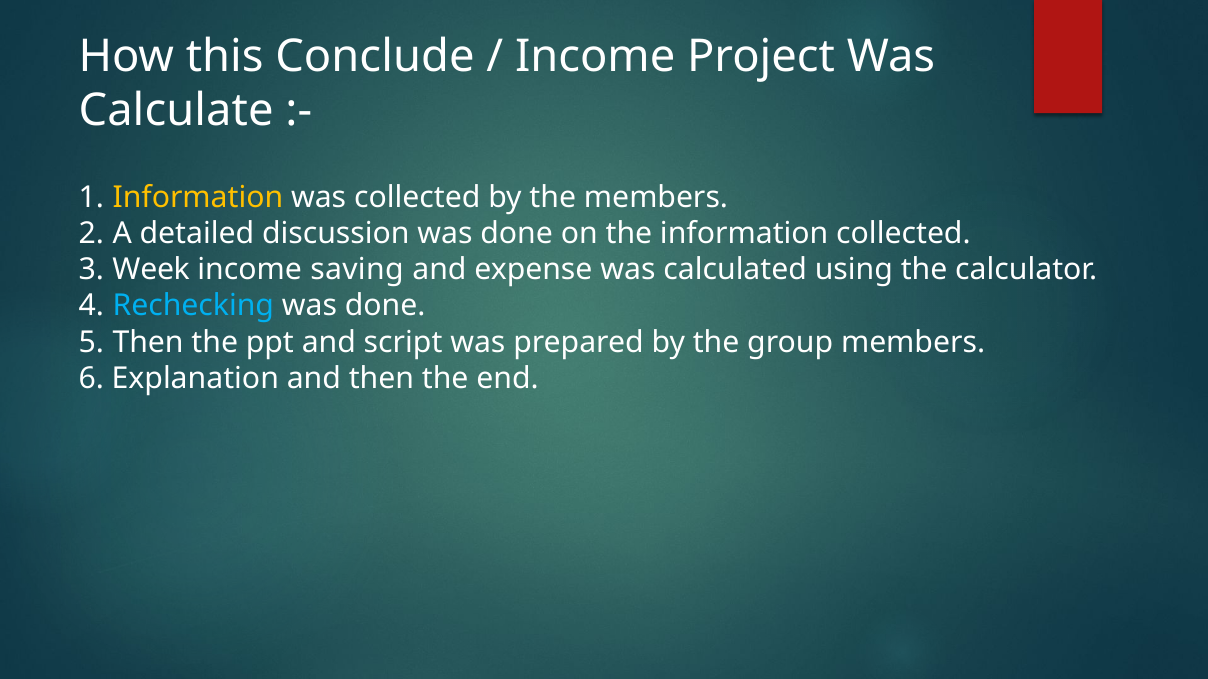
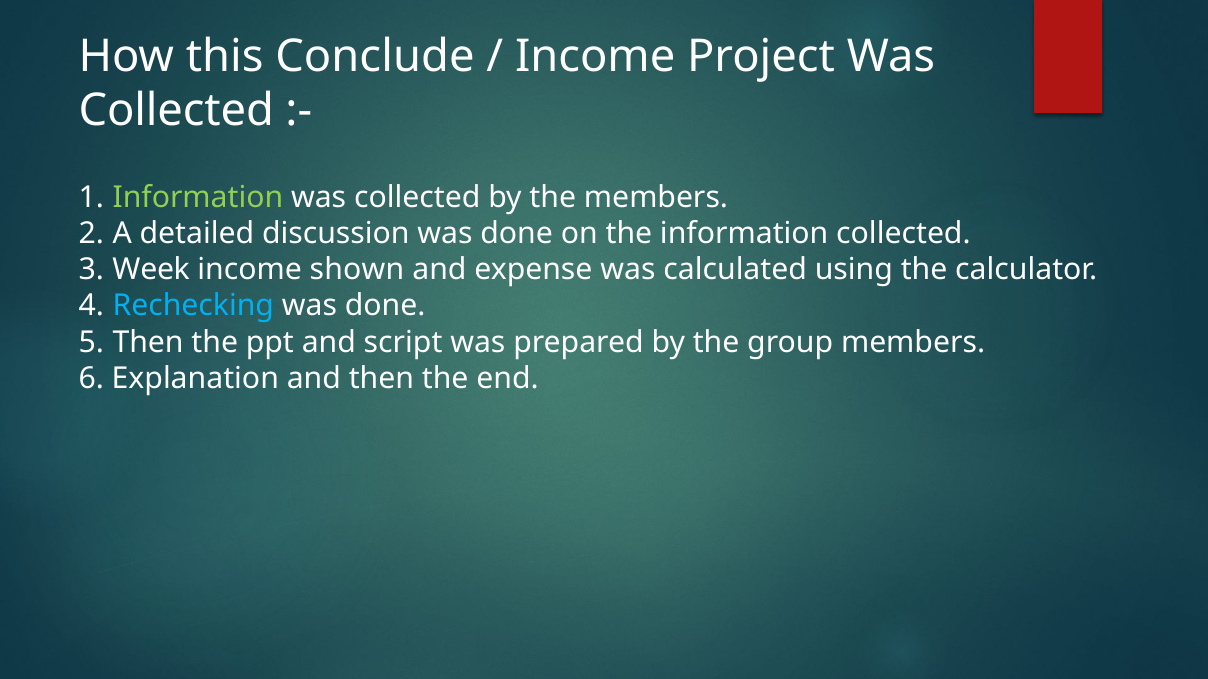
Calculate: Calculate -> Collected (176, 111)
Information colour: yellow -> light green (198, 198)
saving: saving -> shown (357, 270)
